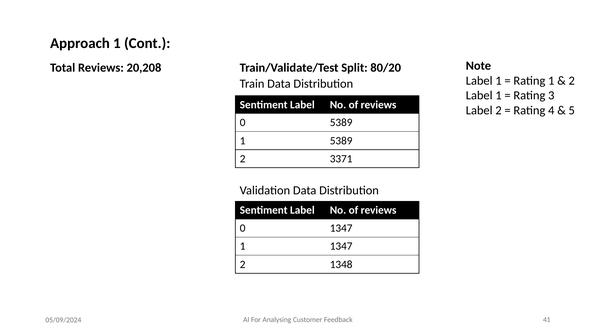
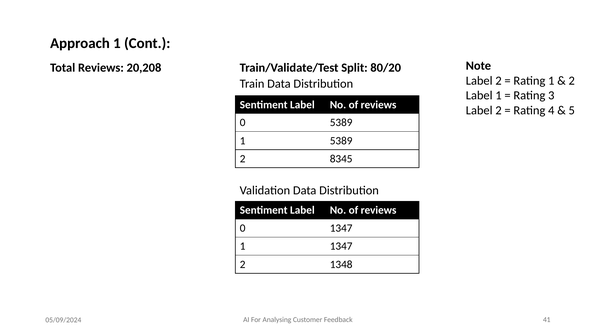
1: 1 -> 2 (499, 81)
3371: 3371 -> 8345 (341, 159)
